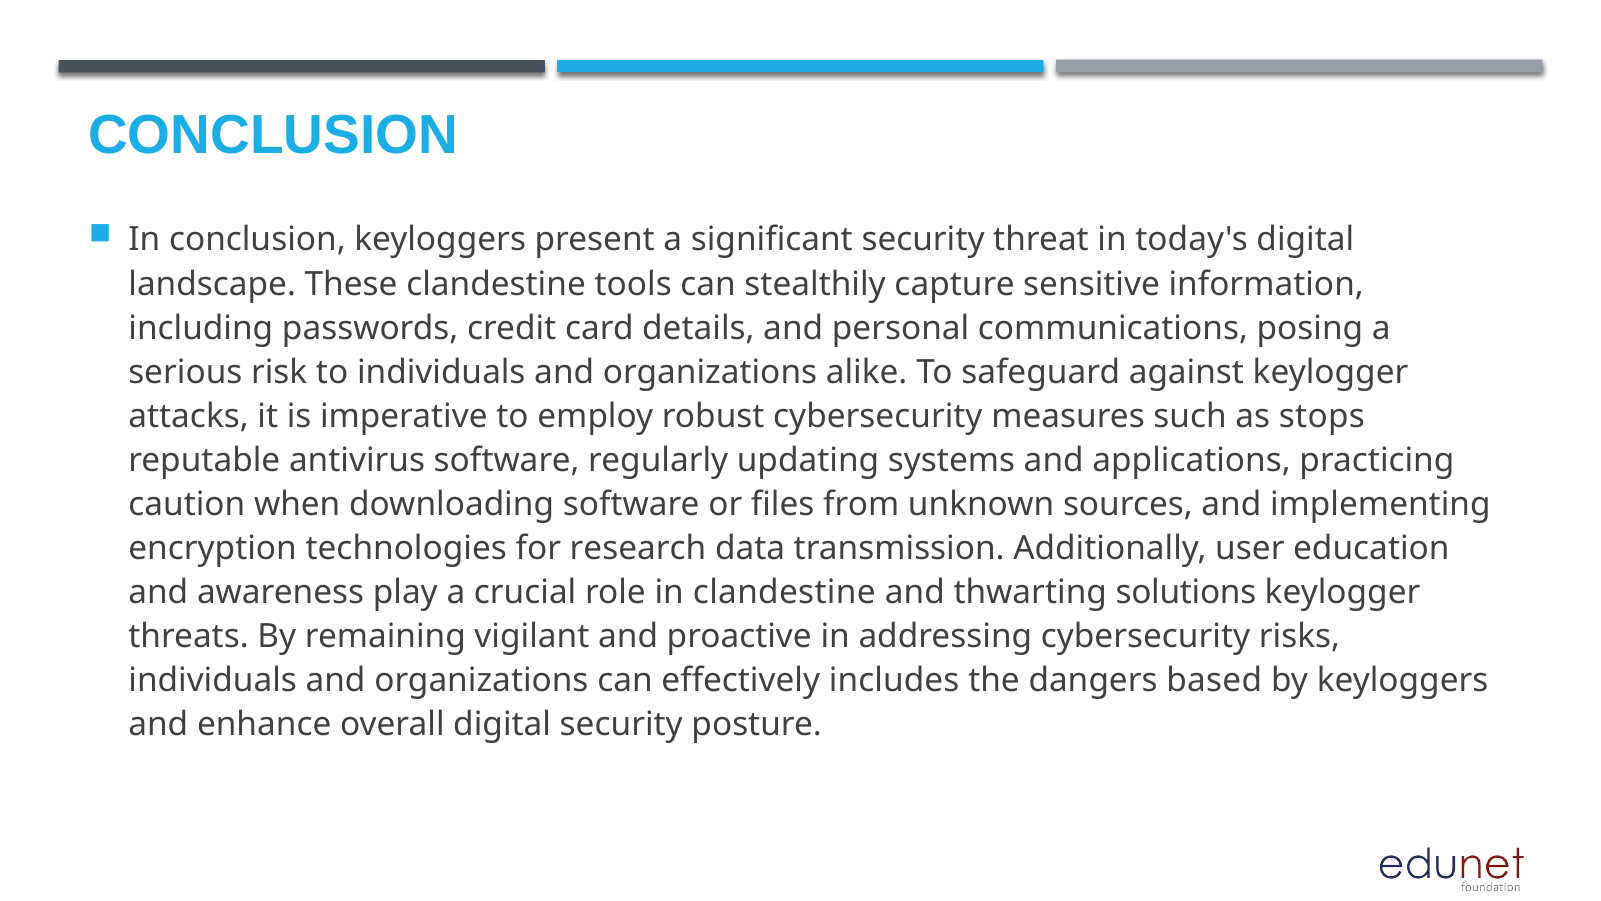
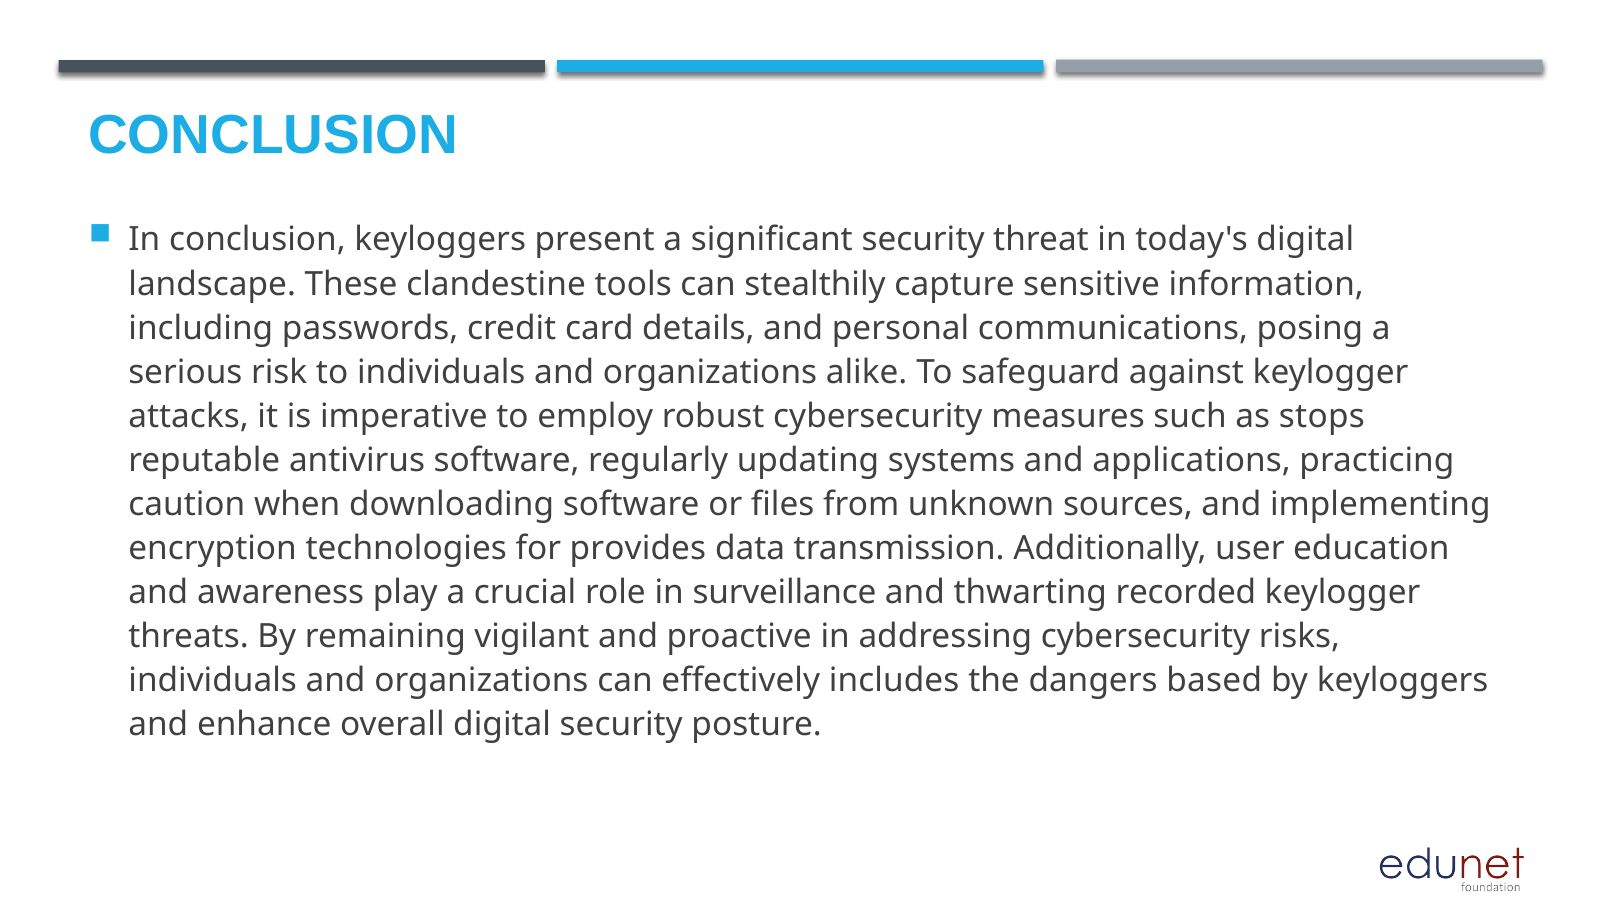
research: research -> provides (638, 548)
in clandestine: clandestine -> surveillance (785, 592)
solutions: solutions -> recorded (1186, 592)
